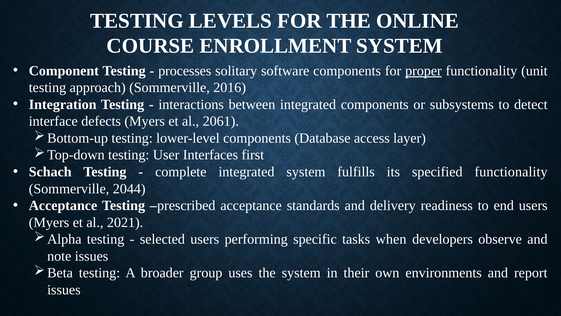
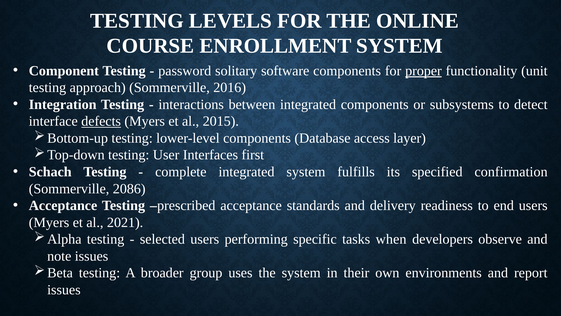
processes: processes -> password (185, 71)
defects underline: none -> present (101, 121)
2061: 2061 -> 2015 (221, 121)
specified functionality: functionality -> confirmation (511, 172)
2044: 2044 -> 2086 (129, 188)
